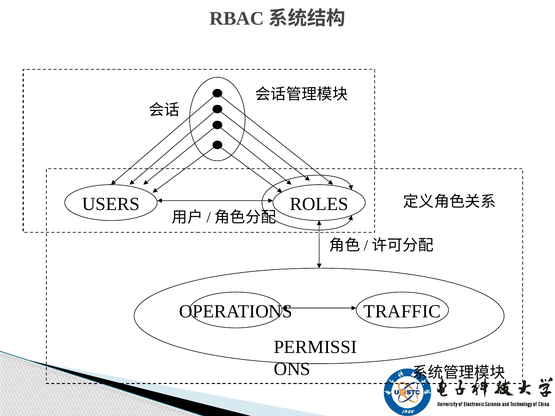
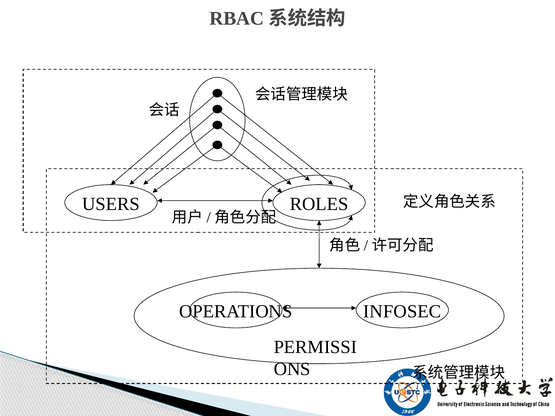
TRAFFIC: TRAFFIC -> INFOSEC (402, 311)
